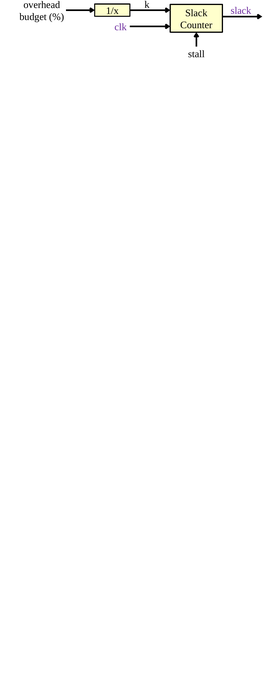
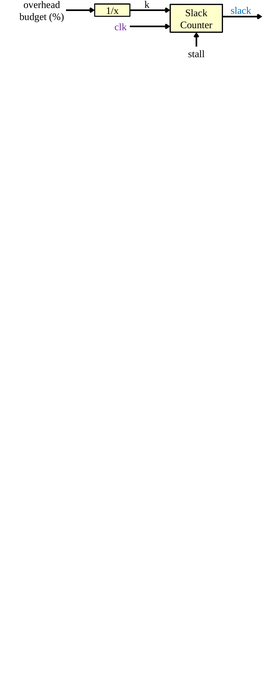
slack colour: purple -> blue (241, 11)
